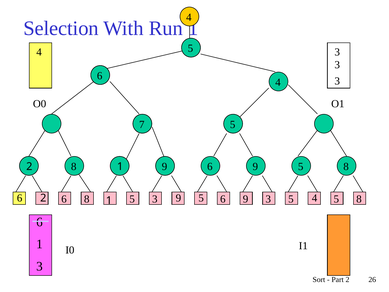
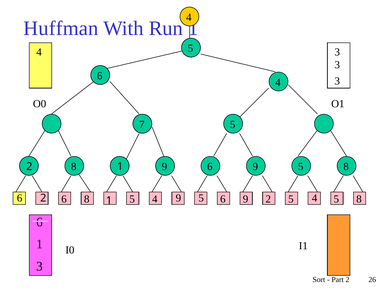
Selection: Selection -> Huffman (61, 28)
8 5 3: 3 -> 4 (155, 199)
9 3: 3 -> 2 (268, 199)
